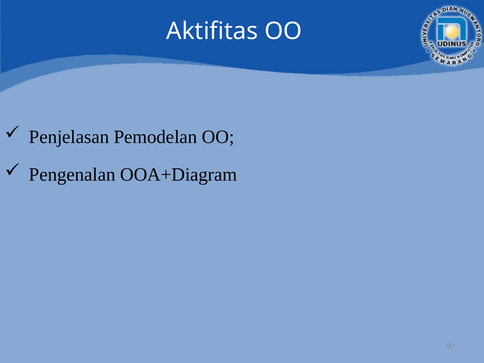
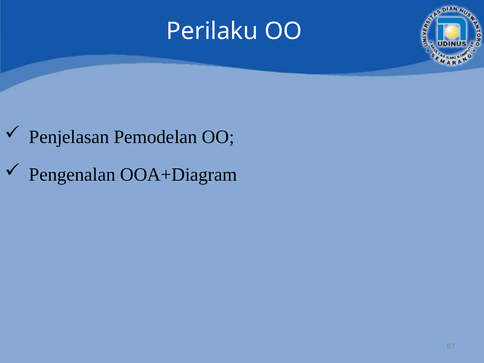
Aktifitas: Aktifitas -> Perilaku (212, 31)
